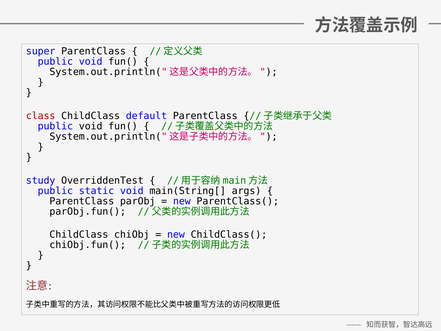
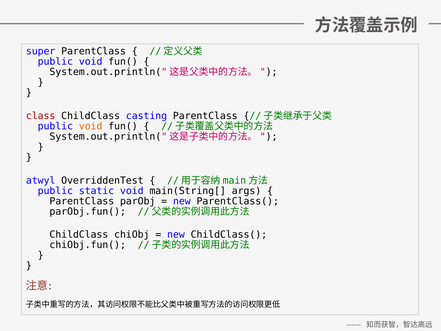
default: default -> casting (147, 116)
void colour: black -> orange (91, 126)
study: study -> atwyl (41, 180)
